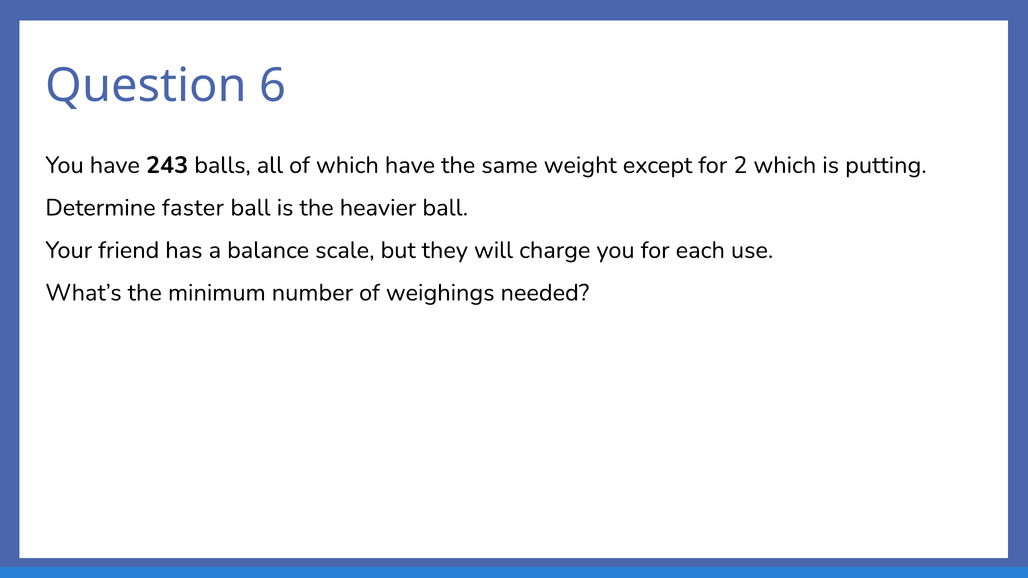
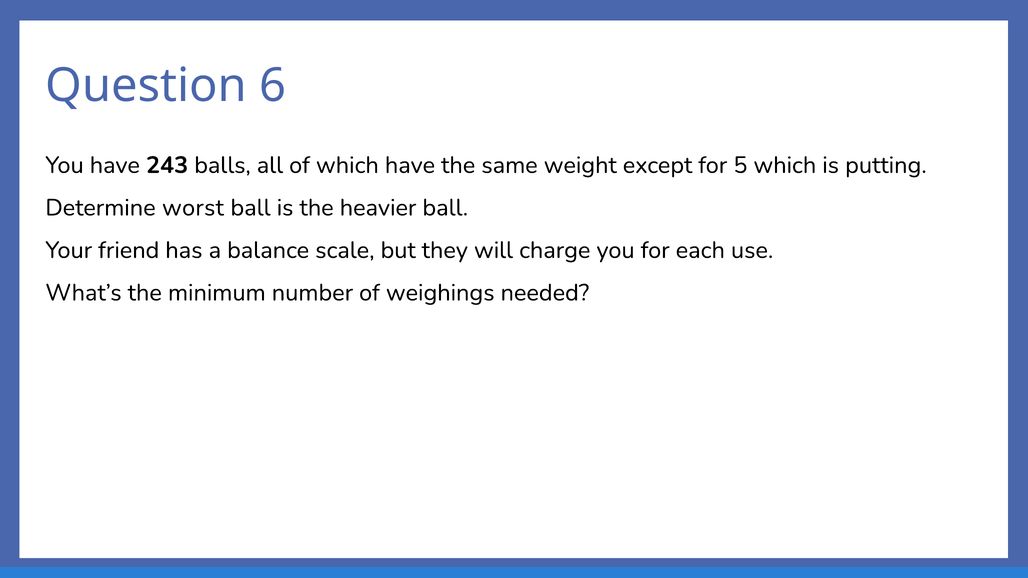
2: 2 -> 5 (740, 165)
faster: faster -> worst (193, 208)
